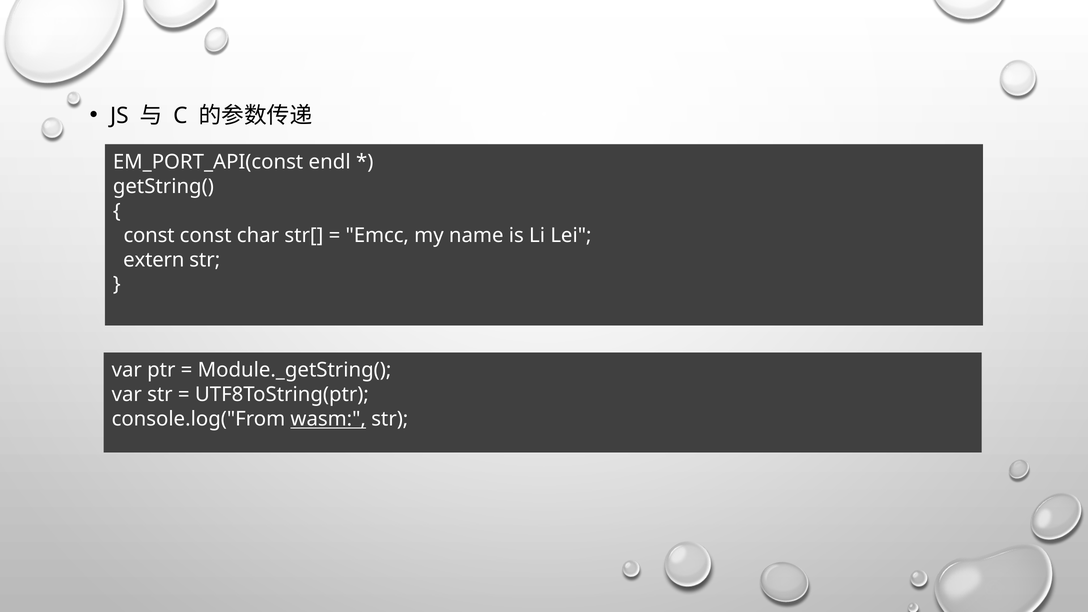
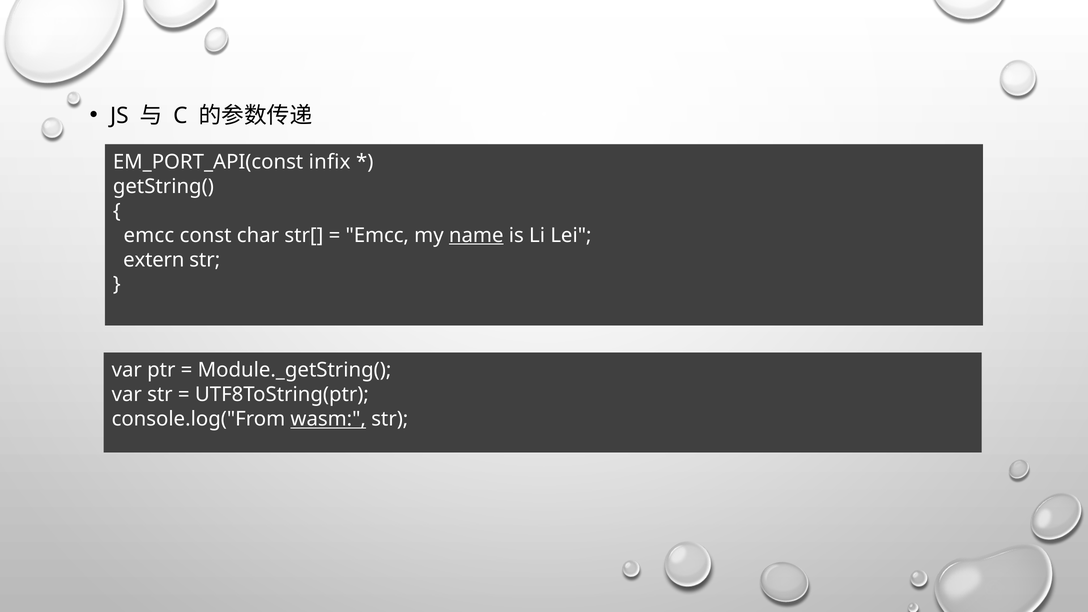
endl: endl -> infix (330, 162)
const: const -> emcc (149, 235)
name underline: none -> present (476, 235)
